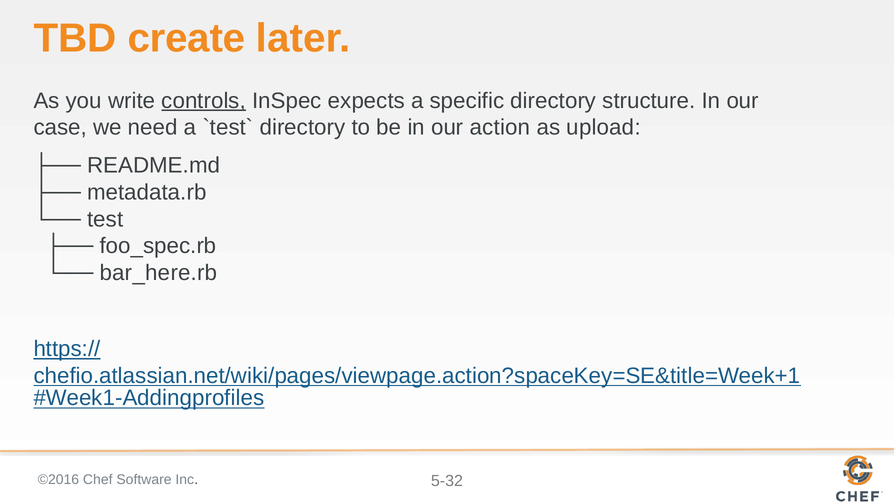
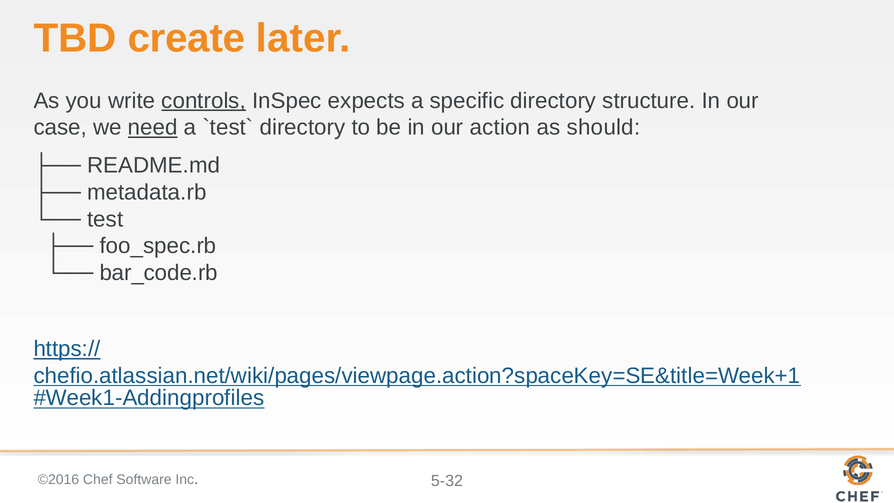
need underline: none -> present (153, 128)
upload: upload -> should (604, 128)
bar_here.rb: bar_here.rb -> bar_code.rb (159, 273)
